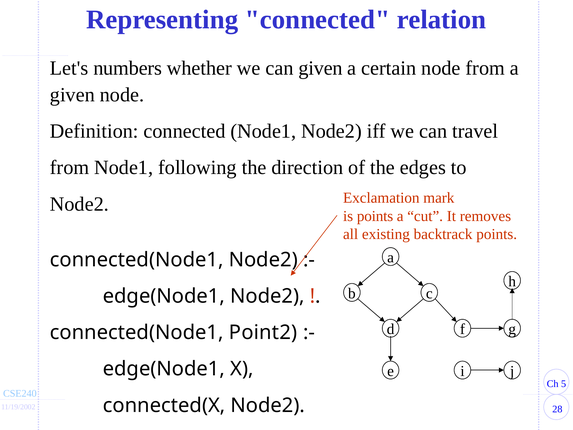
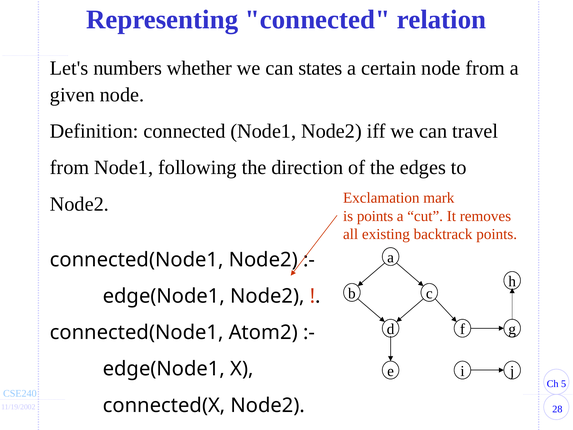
can given: given -> states (320, 68)
Point2: Point2 -> Atom2 (263, 333)
